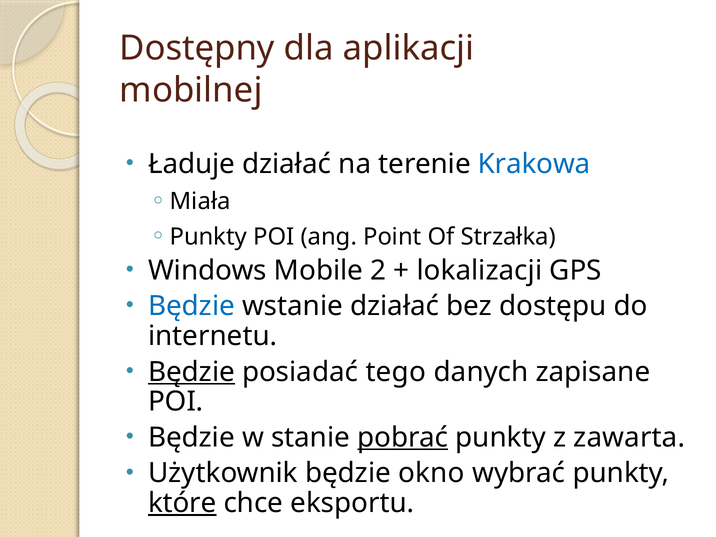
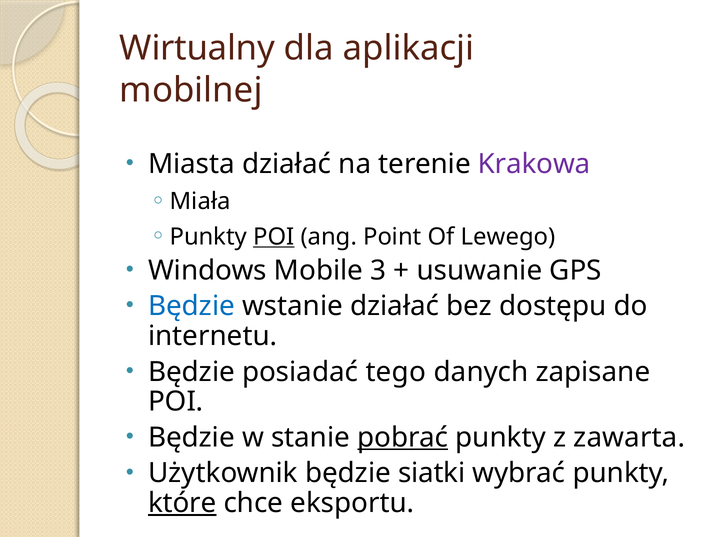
Dostępny: Dostępny -> Wirtualny (197, 48)
Ładuje: Ładuje -> Miasta (191, 164)
Krakowa colour: blue -> purple (534, 164)
POI underline: none -> present (274, 237)
Strzałka: Strzałka -> Lewego (508, 237)
2: 2 -> 3 (378, 270)
lokalizacji: lokalizacji -> usuwanie (479, 270)
Będzie underline: present -> none (191, 372)
okno: okno -> siatki (432, 473)
